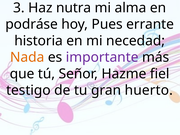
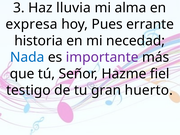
nutra: nutra -> lluvia (73, 8)
podráse: podráse -> expresa (31, 24)
Nada colour: orange -> blue (27, 57)
